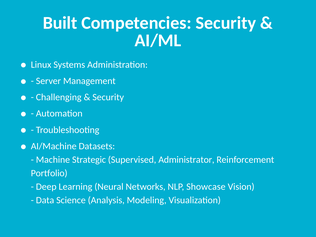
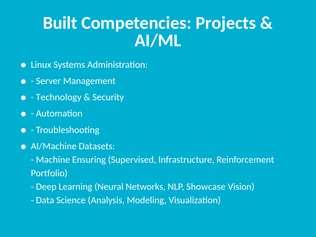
Competencies Security: Security -> Projects (226, 23)
Challenging: Challenging -> Technology (59, 97)
Strategic: Strategic -> Ensuring (89, 160)
Administrator: Administrator -> Infrastructure (186, 160)
